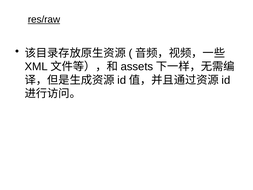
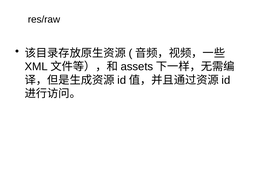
res/raw underline: present -> none (44, 19)
